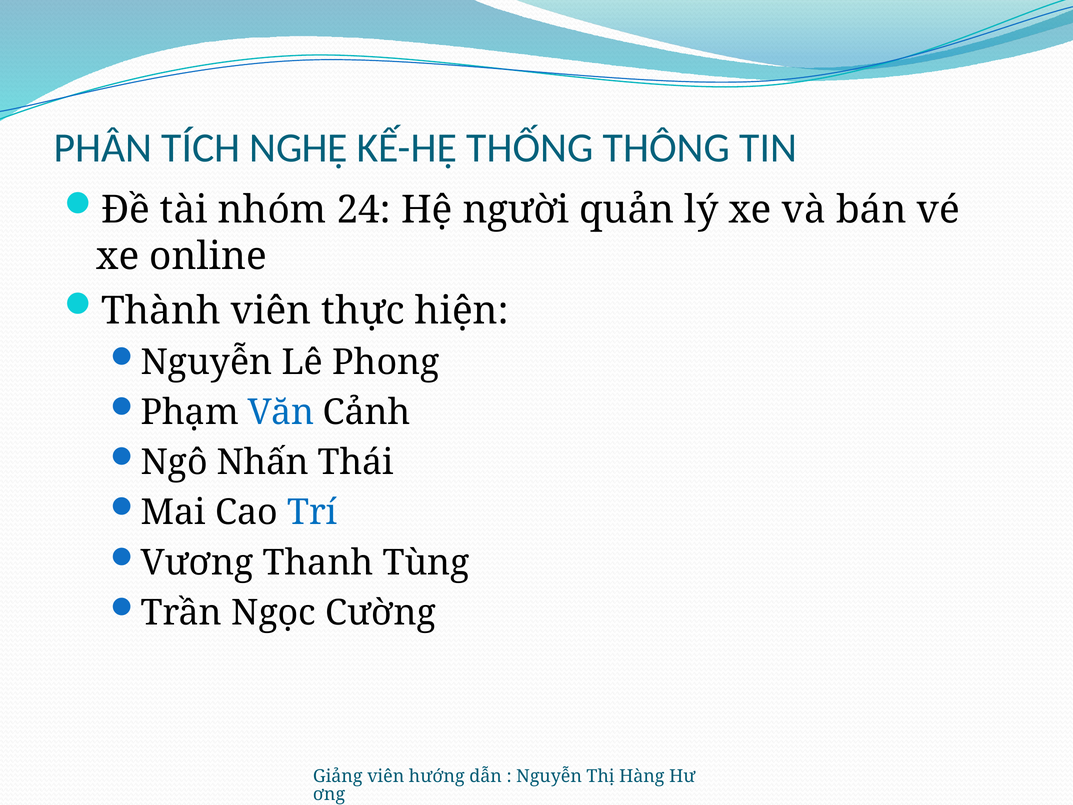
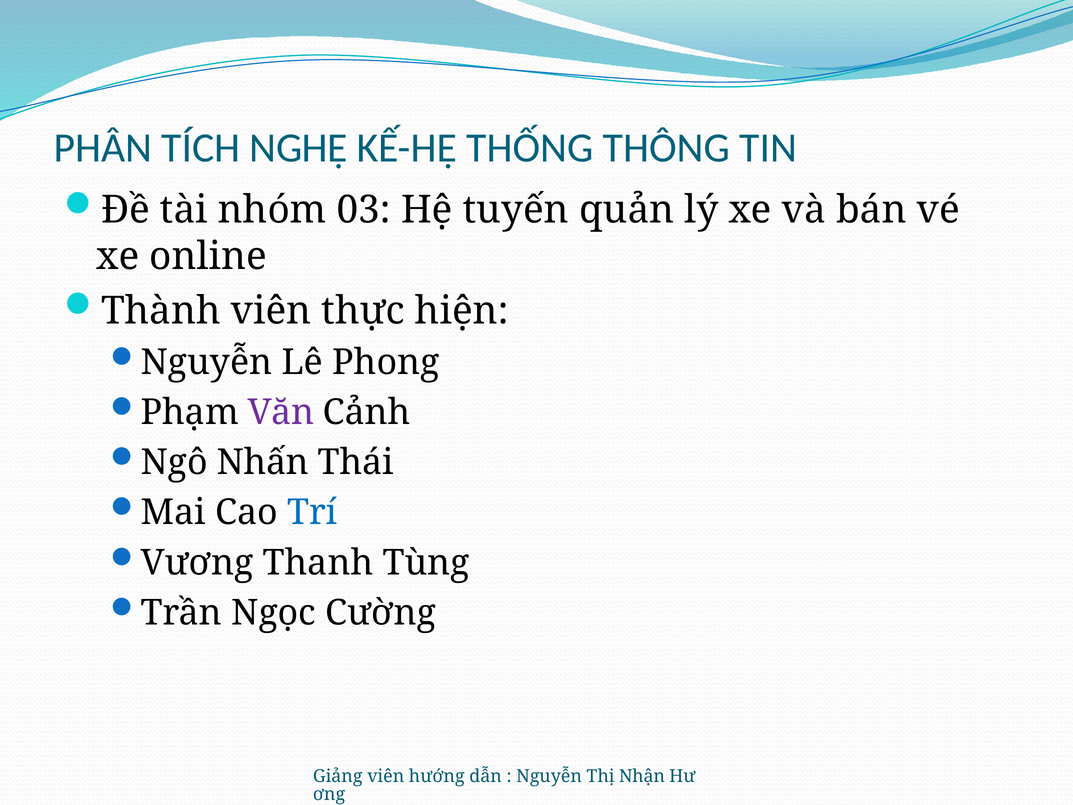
24: 24 -> 03 (364, 210)
người: người -> tuyến (516, 210)
Văn colour: blue -> purple (281, 412)
Hàng: Hàng -> Nhận (642, 776)
